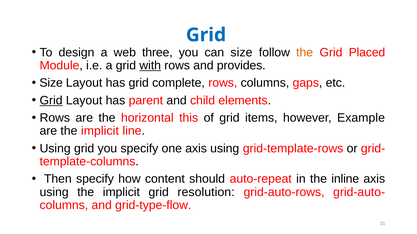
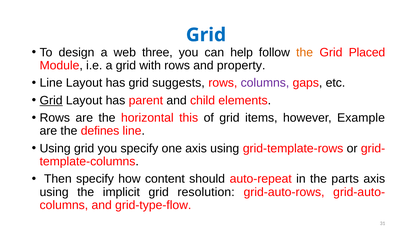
can size: size -> help (242, 53)
with underline: present -> none (150, 66)
provides: provides -> property (241, 66)
Size: Size -> Line (51, 83)
complete: complete -> suggests (178, 83)
columns colour: black -> purple (265, 83)
are the implicit: implicit -> defines (100, 131)
inline: inline -> parts (345, 179)
